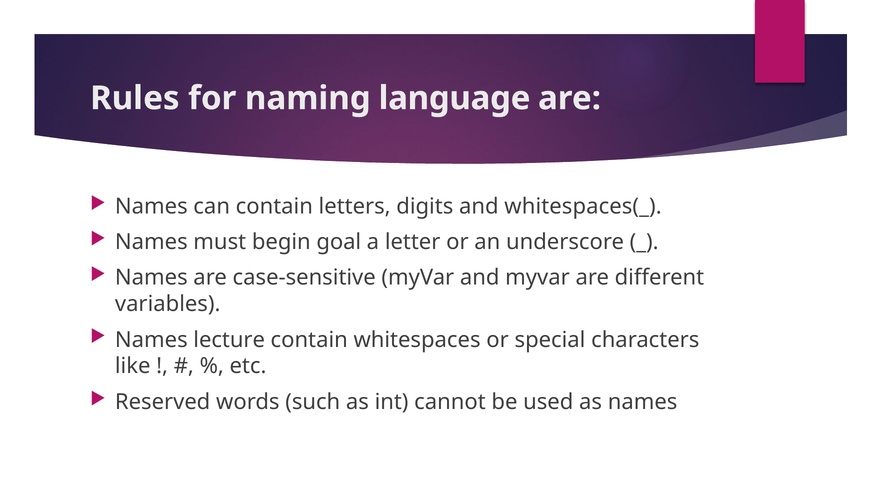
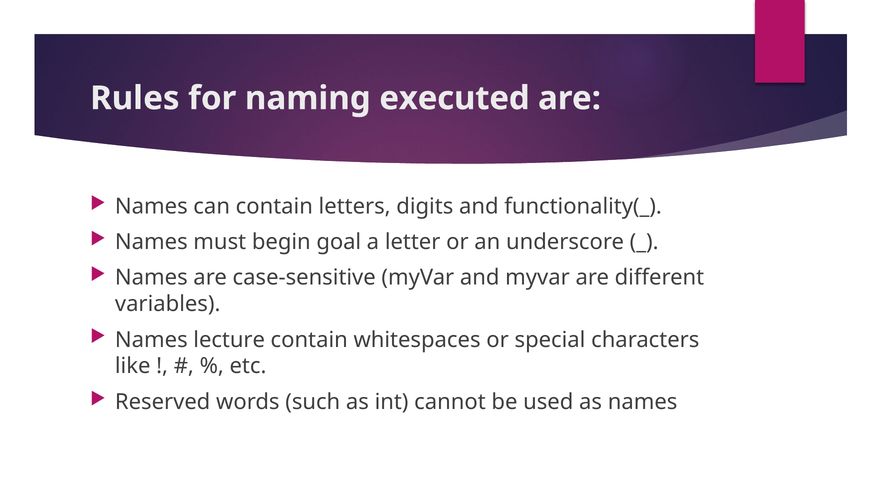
language: language -> executed (454, 98)
whitespaces(_: whitespaces(_ -> functionality(_ (583, 206)
